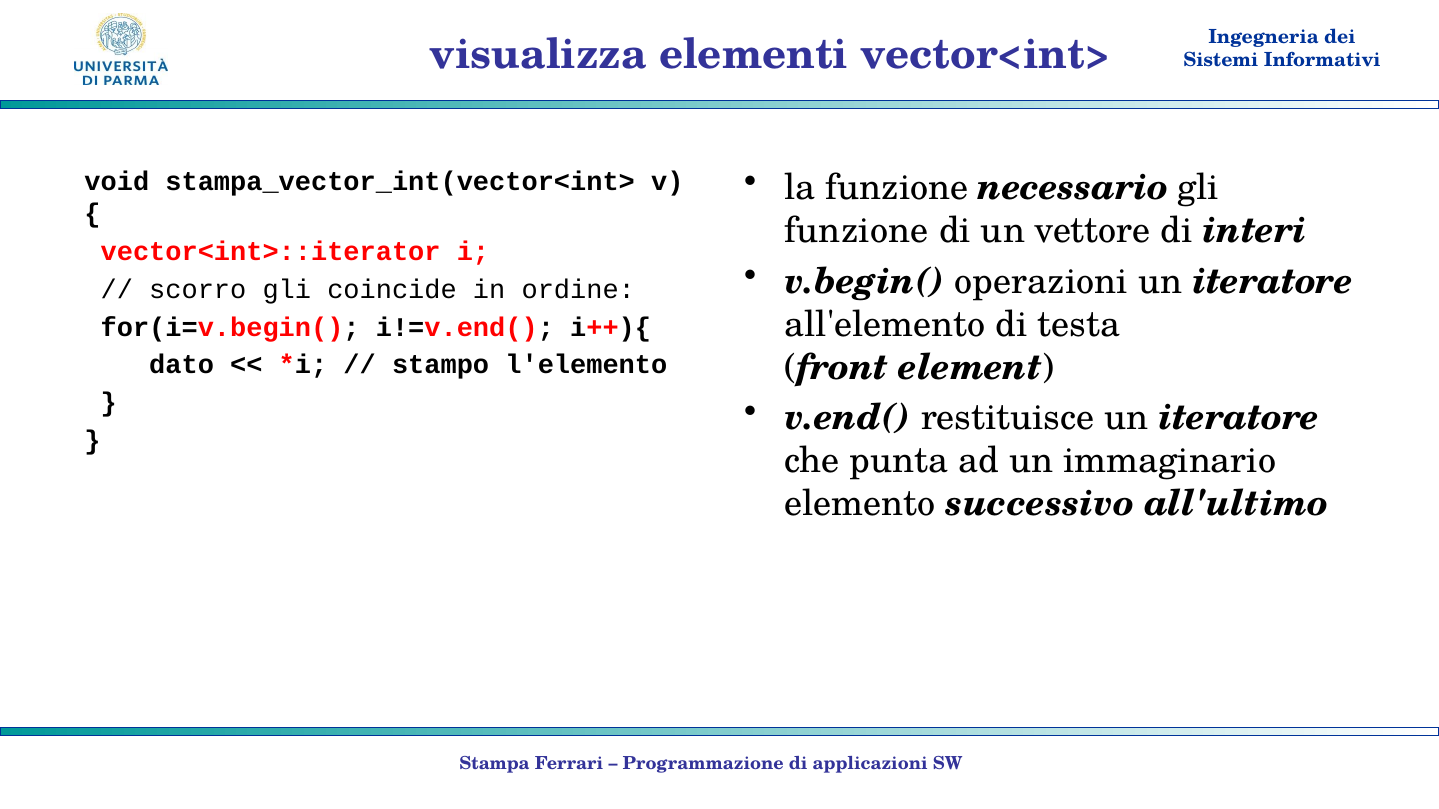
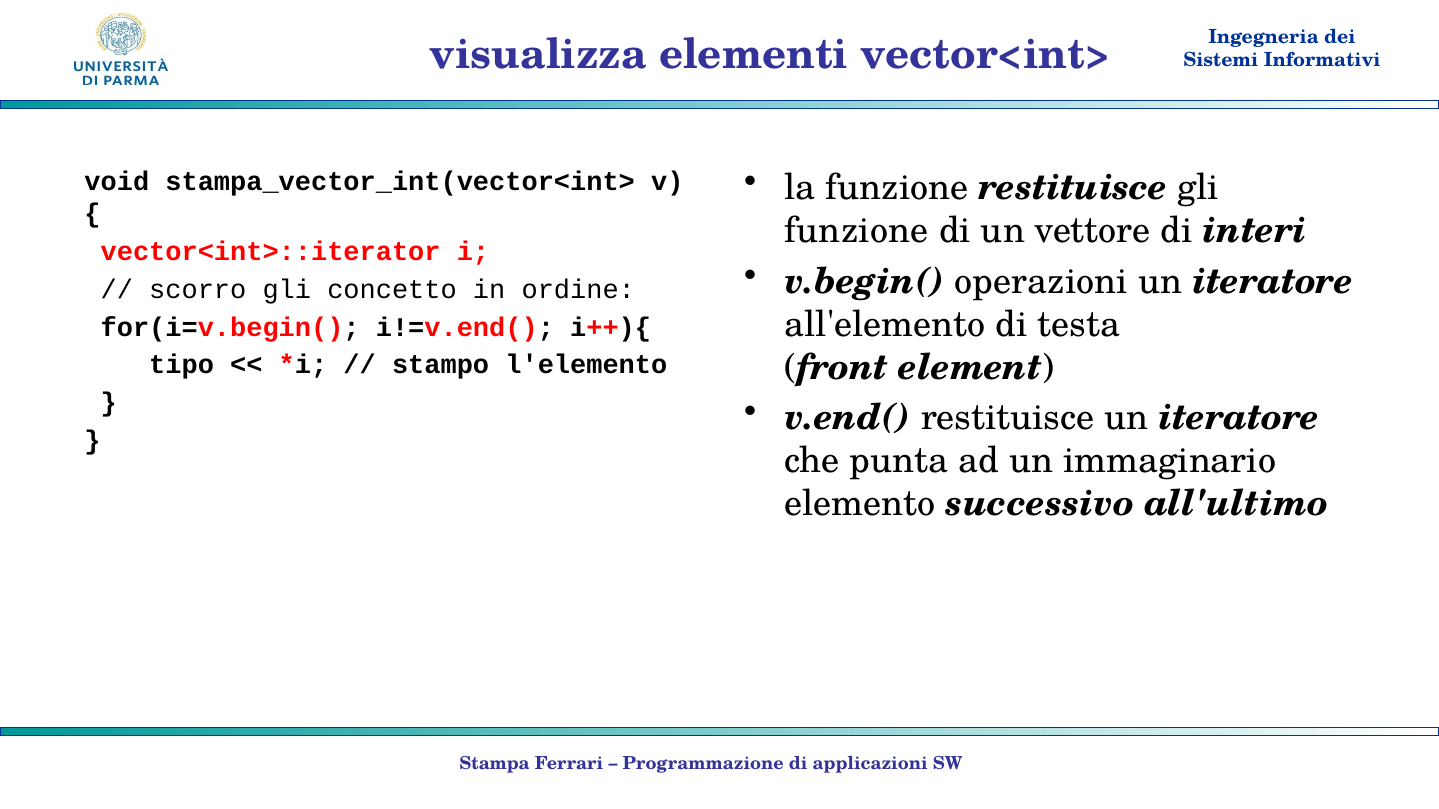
funzione necessario: necessario -> restituisce (1073, 188)
coincide: coincide -> concetto (392, 290)
dato: dato -> tipo (182, 365)
